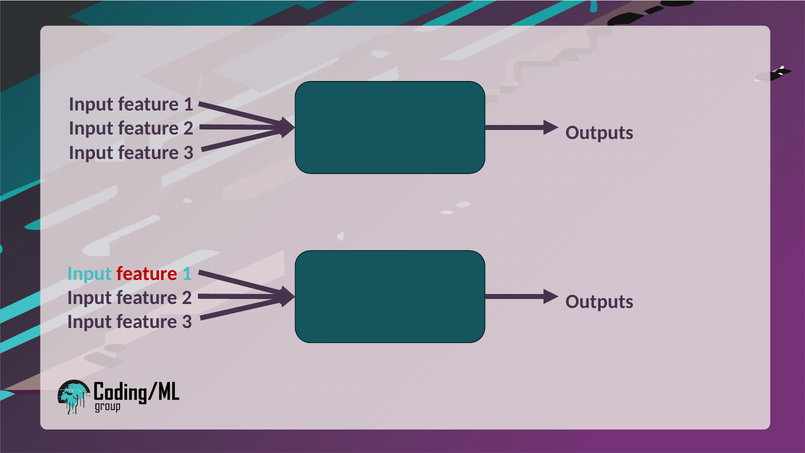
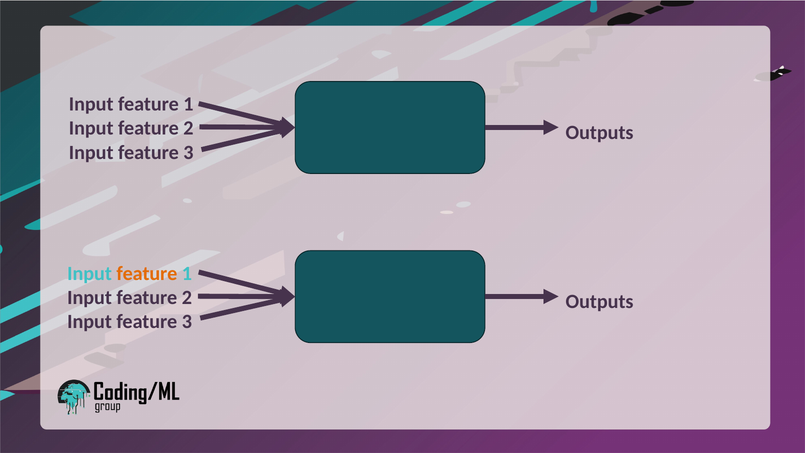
feature colour: red -> orange (147, 273)
